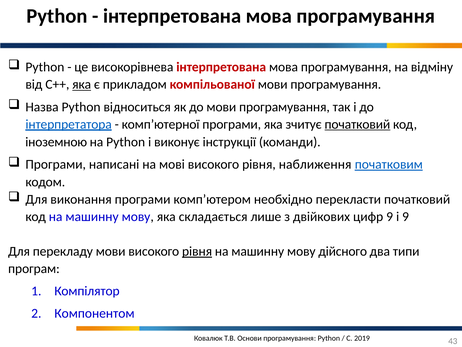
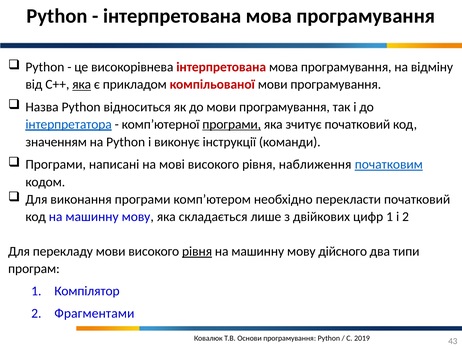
програми underline: none -> present (232, 124)
початковий underline: present -> none (357, 124)
іноземною: іноземною -> значенням (56, 142)
цифр 9: 9 -> 1 (390, 216)
і 9: 9 -> 2 (406, 216)
Компонентом: Компонентом -> Фрагментами (94, 313)
